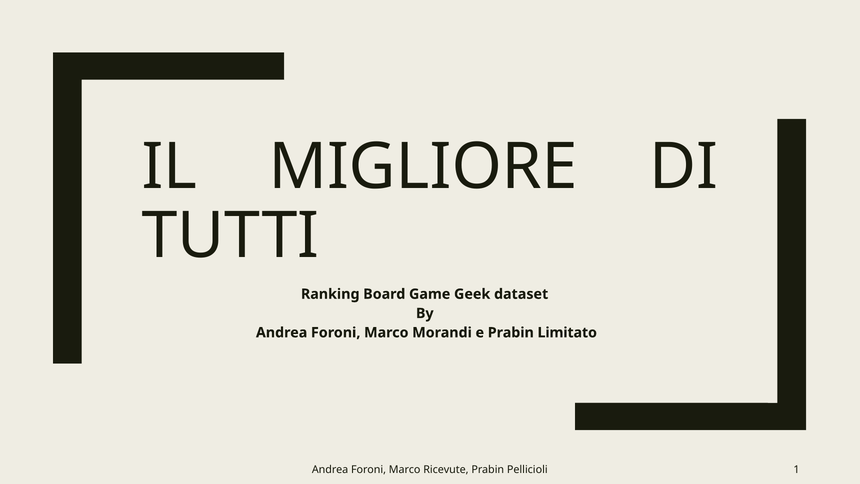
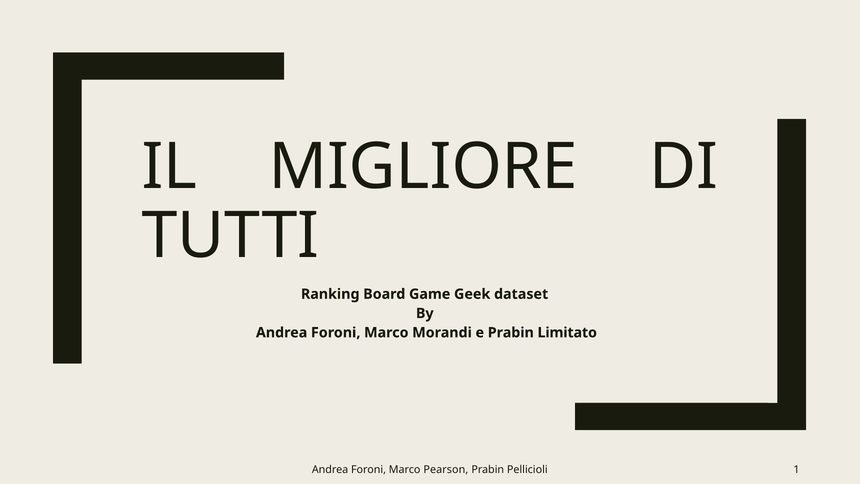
Ricevute: Ricevute -> Pearson (446, 469)
